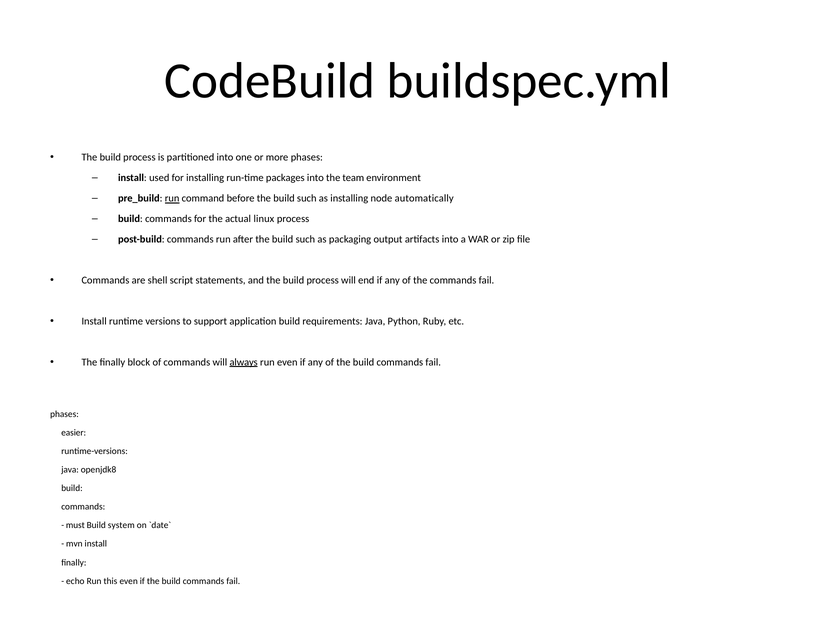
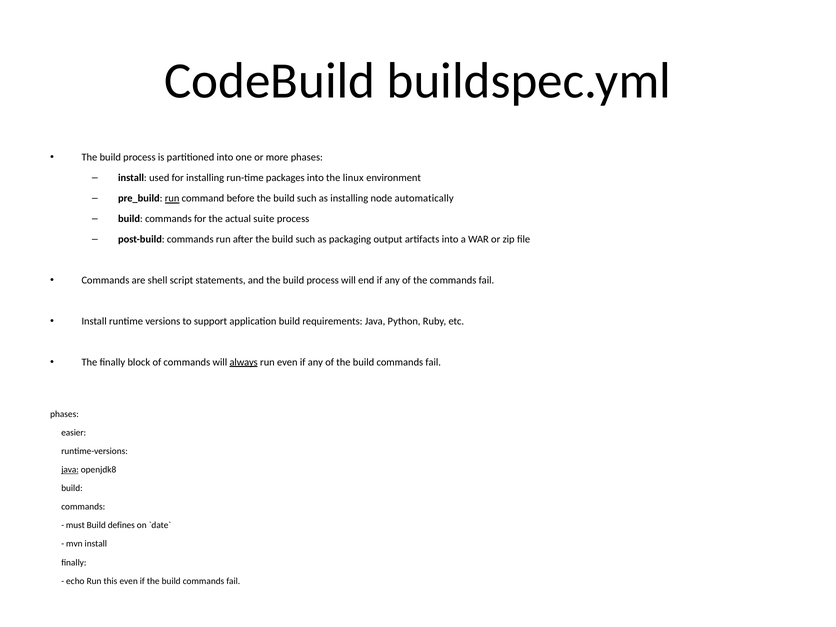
team: team -> linux (353, 178)
linux: linux -> suite (264, 219)
java underline: none -> present (70, 470)
system: system -> defines (121, 525)
